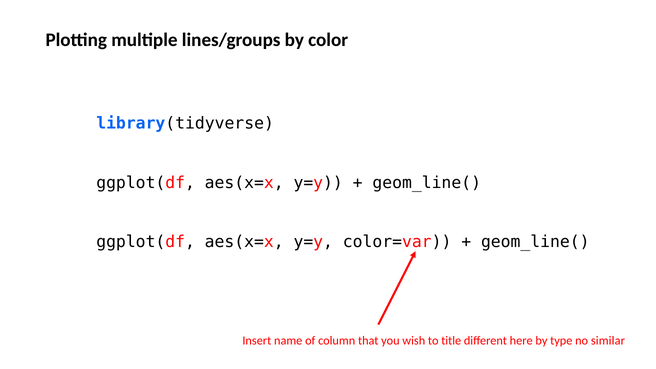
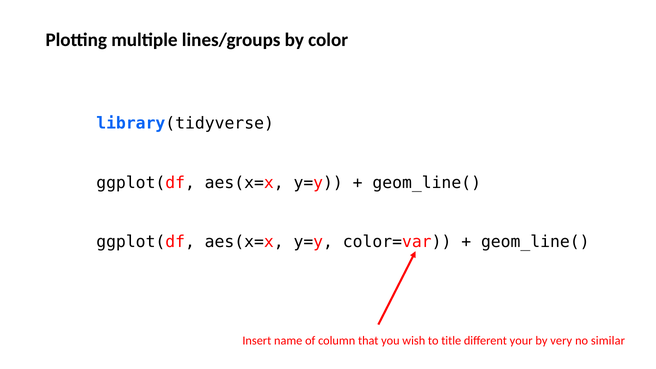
here: here -> your (521, 341)
type: type -> very (561, 341)
